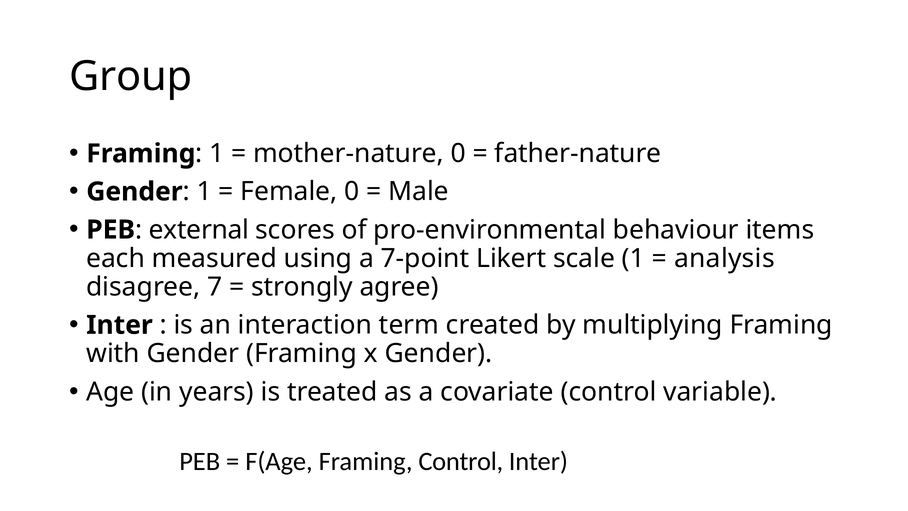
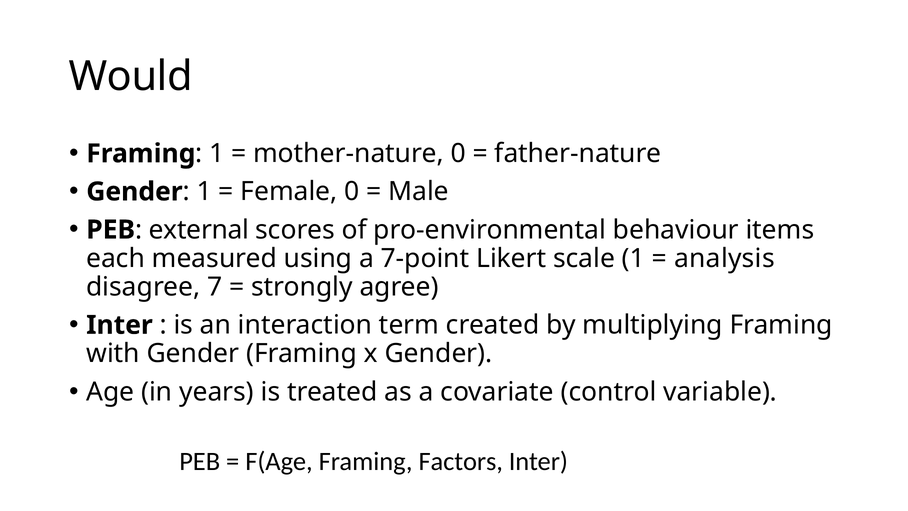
Group: Group -> Would (131, 76)
Framing Control: Control -> Factors (461, 461)
